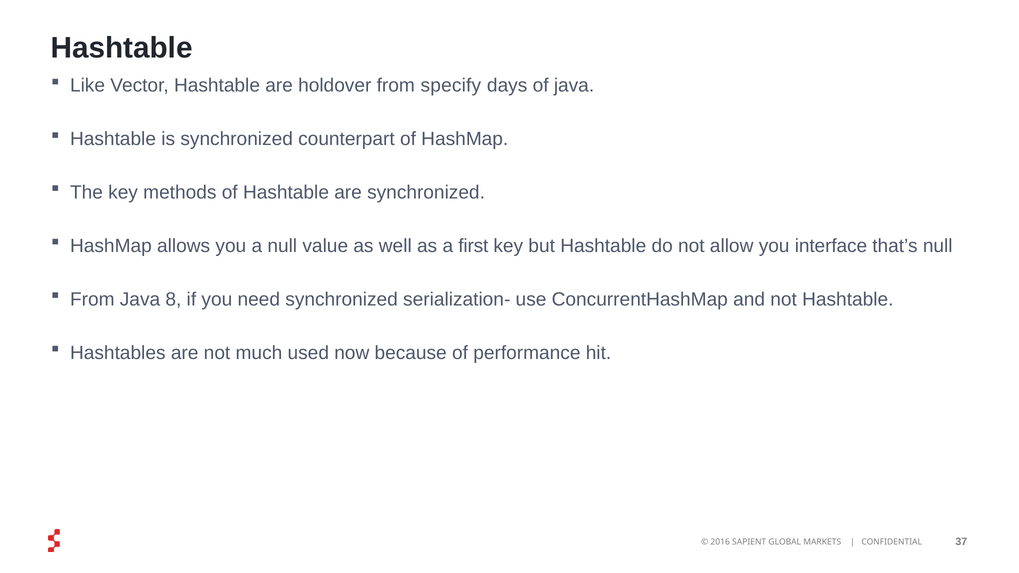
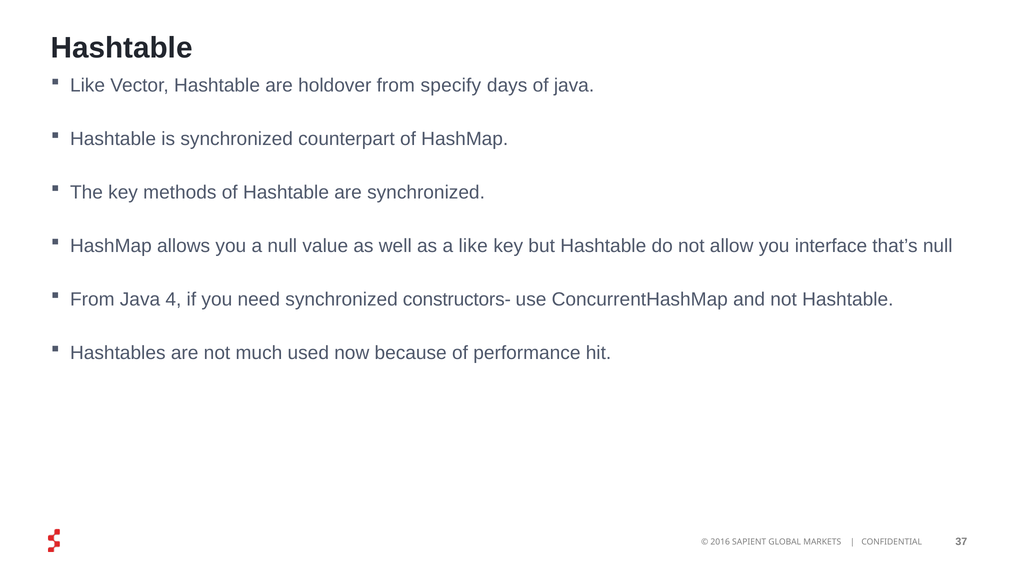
a first: first -> like (473, 246)
8: 8 -> 4 (173, 299)
serialization-: serialization- -> constructors- (457, 299)
